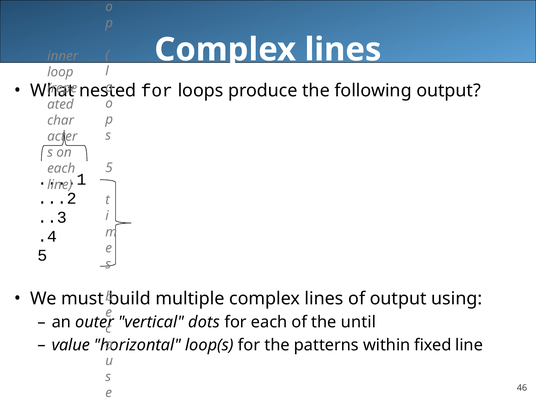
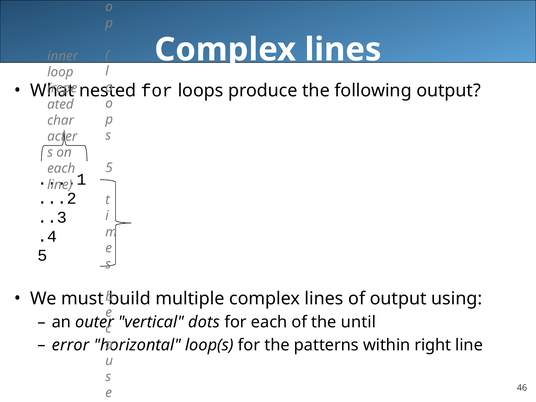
value: value -> error (71, 345)
fixed: fixed -> right (433, 345)
